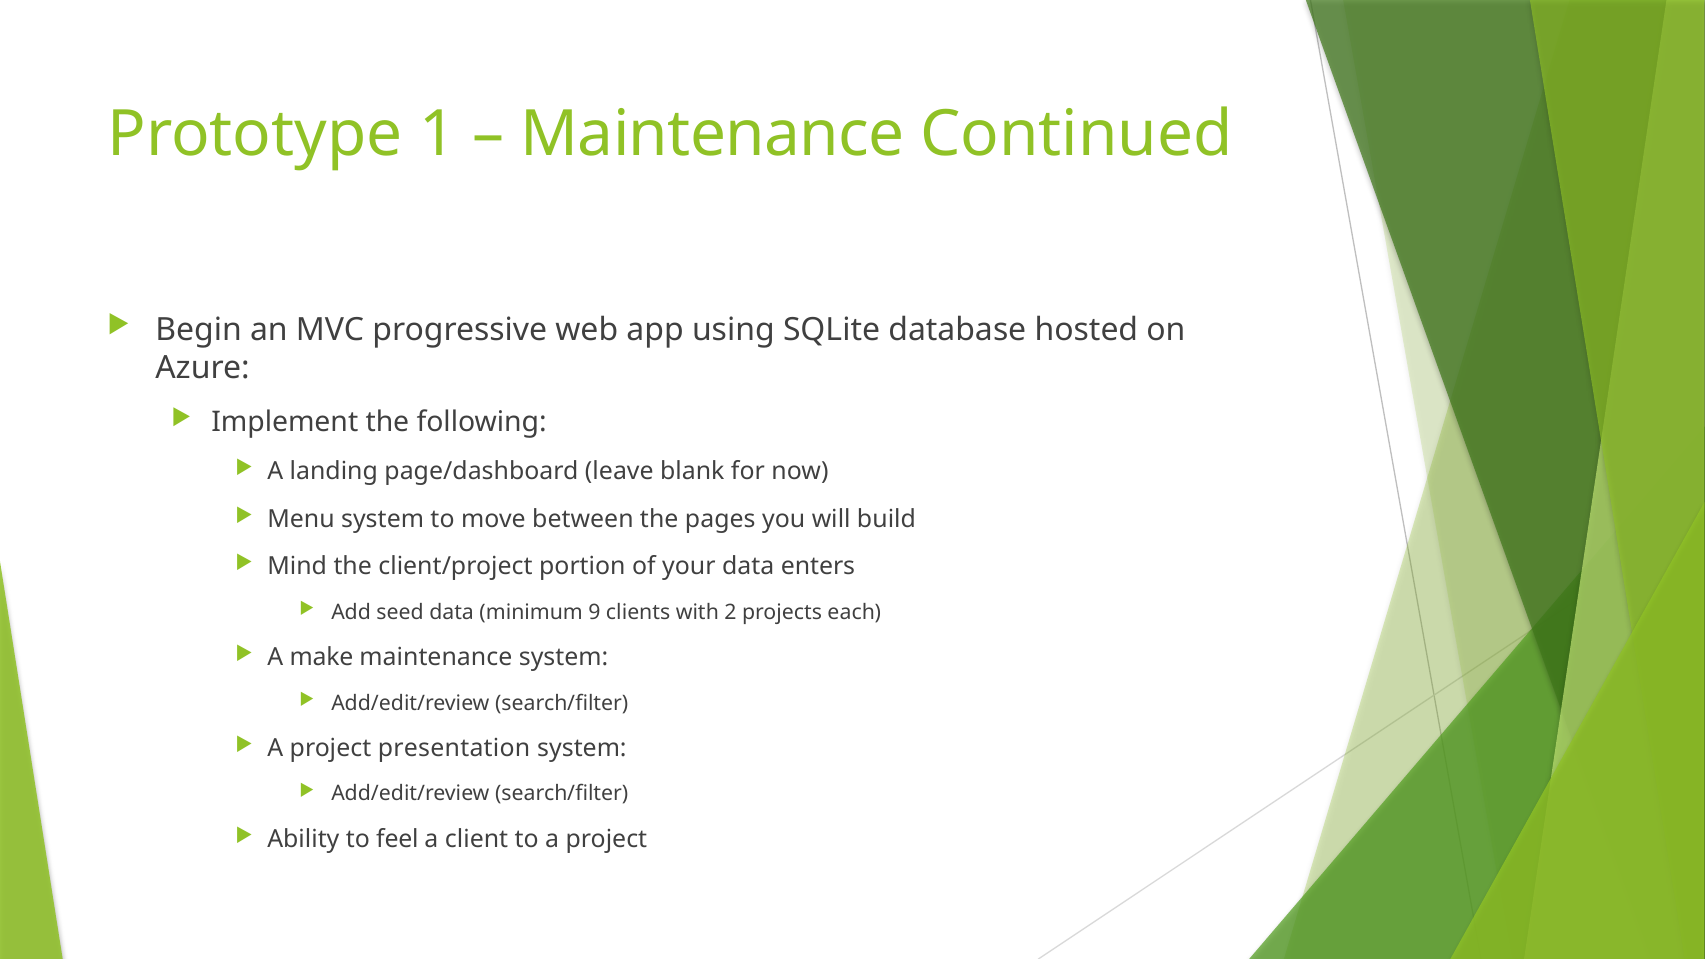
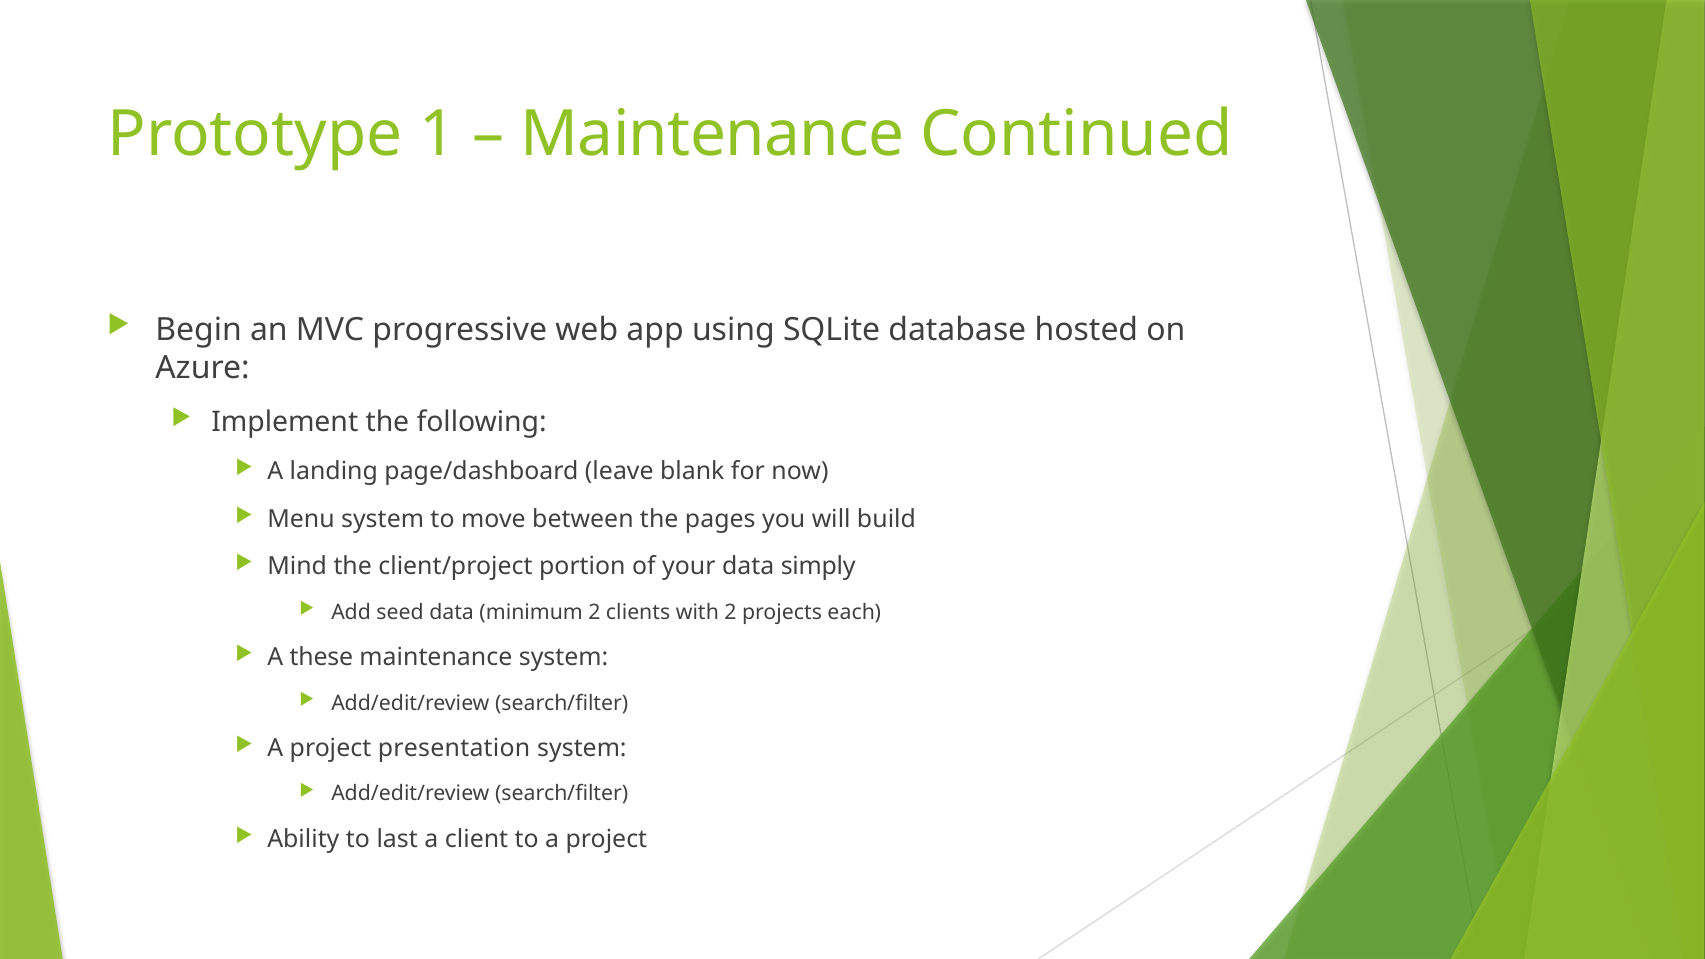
enters: enters -> simply (818, 567)
minimum 9: 9 -> 2 (594, 612)
make: make -> these (321, 658)
feel: feel -> last (397, 840)
